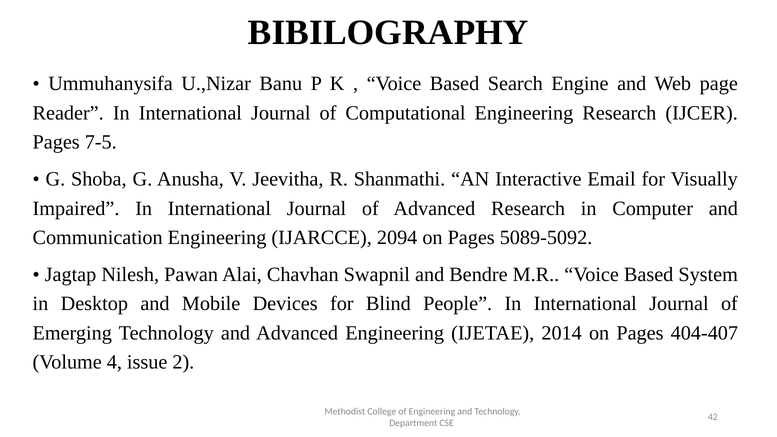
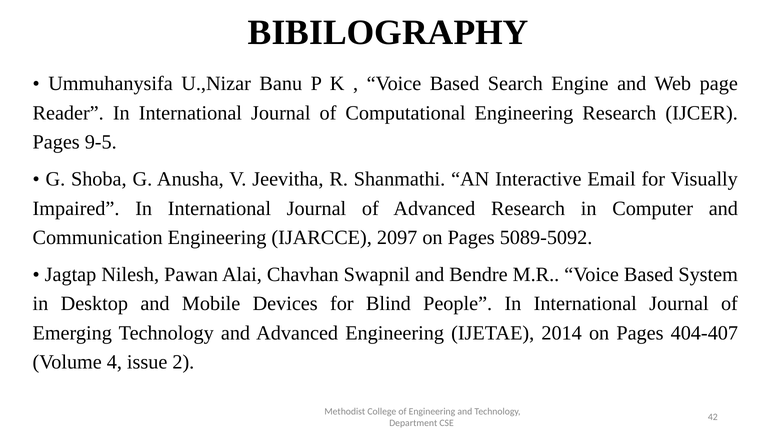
7-5: 7-5 -> 9-5 (101, 142)
2094: 2094 -> 2097 (397, 237)
